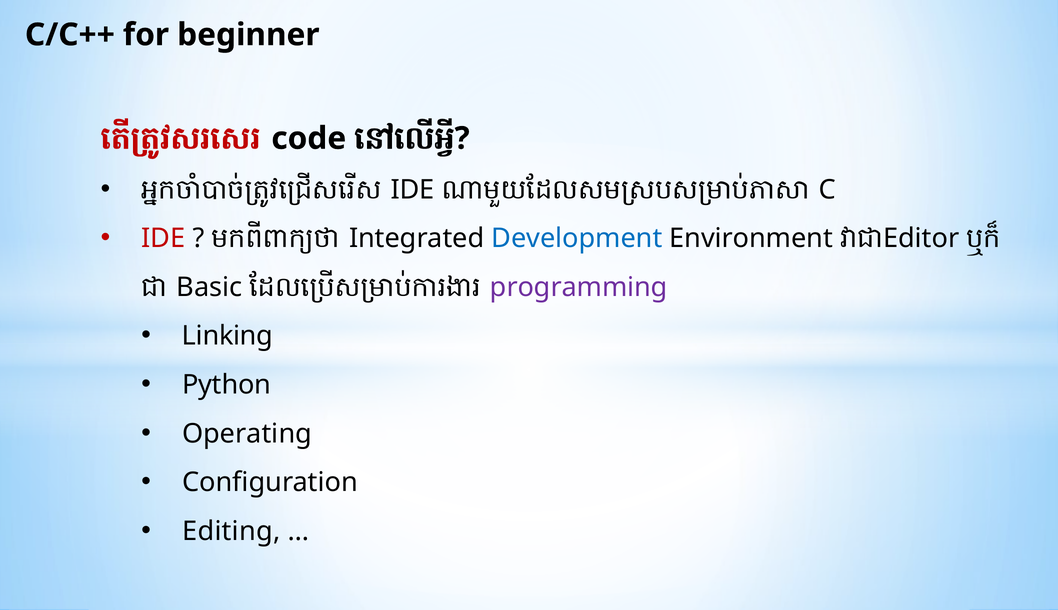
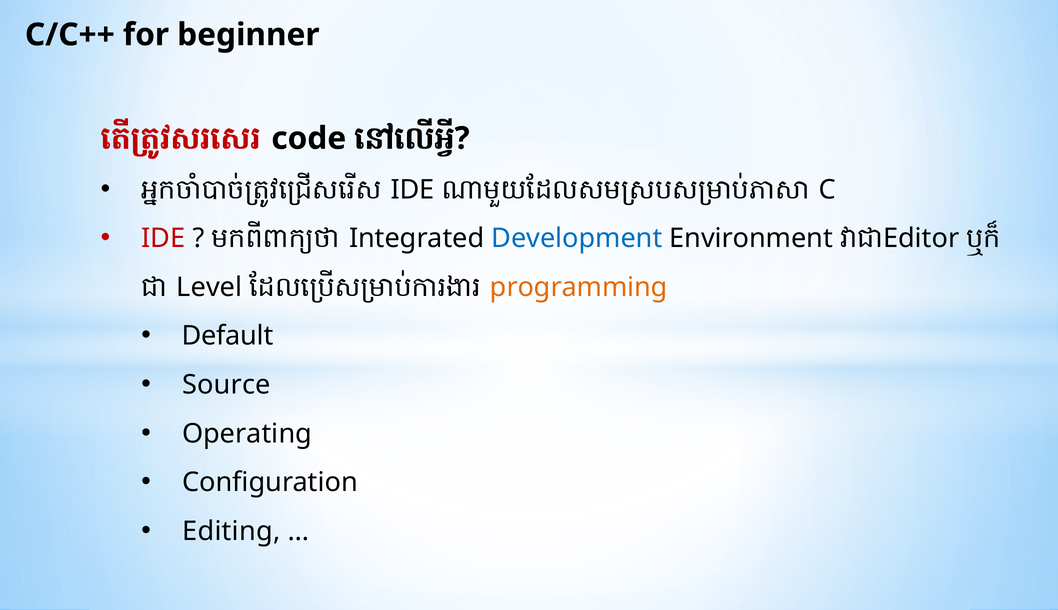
Basic: Basic -> Level (209, 287)
programming colour: purple -> orange (579, 287)
Linking: Linking -> Default (227, 336)
Python: Python -> Source (226, 385)
